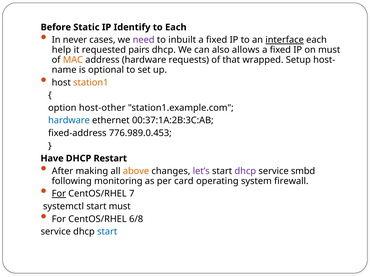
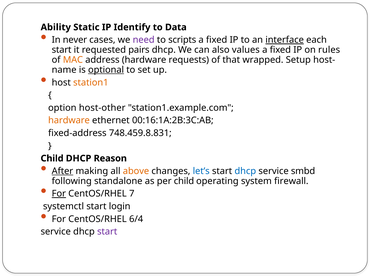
Before: Before -> Ability (56, 27)
to Each: Each -> Data (176, 27)
inbuilt: inbuilt -> scripts (182, 40)
help: help -> start (62, 50)
allows: allows -> values (246, 50)
on must: must -> rules (329, 50)
optional underline: none -> present (106, 70)
hardware colour: blue -> orange (69, 121)
00:37:1A:2B:3C:AB: 00:37:1A:2B:3C:AB -> 00:16:1A:2B:3C:AB (173, 121)
776.989.0.453: 776.989.0.453 -> 748.459.8.831 (140, 133)
Have: Have -> Child (52, 159)
Restart: Restart -> Reason (110, 159)
After underline: none -> present (62, 171)
let’s colour: purple -> blue (201, 171)
dhcp colour: purple -> blue (245, 171)
monitoring: monitoring -> standalone (118, 181)
per card: card -> child (184, 181)
start must: must -> login (120, 207)
6/8: 6/8 -> 6/4 (136, 219)
start colour: blue -> purple (107, 232)
